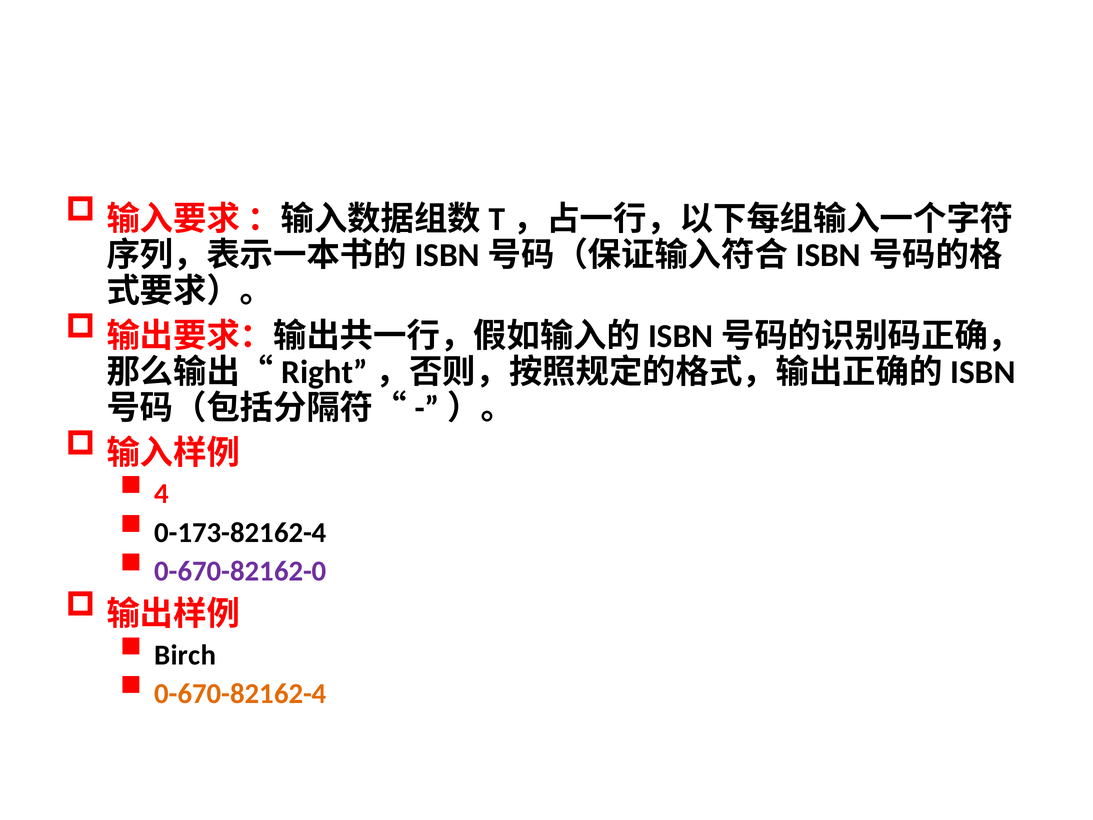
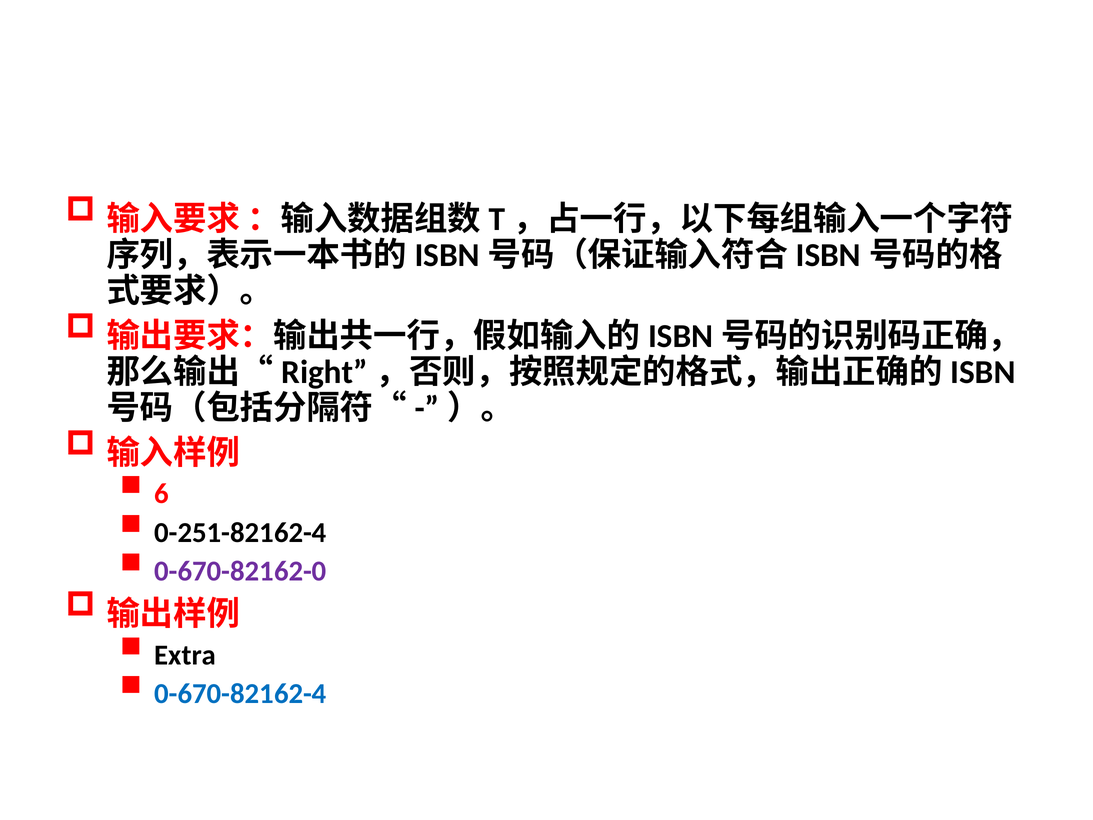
4: 4 -> 6 (162, 494)
0-173-82162-4: 0-173-82162-4 -> 0-251-82162-4 (240, 532)
Birch: Birch -> Extra (185, 655)
0-670-82162-4 colour: orange -> blue (240, 694)
